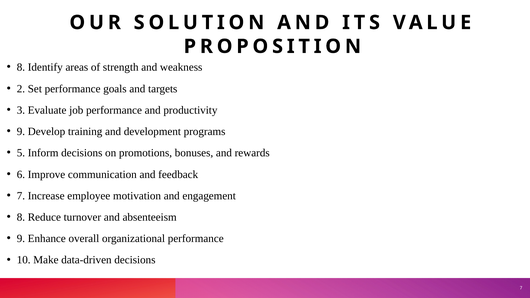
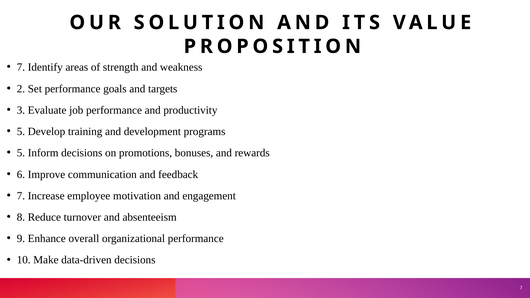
8: 8 -> 7 (21, 67)
9: 9 -> 5 (21, 132)
